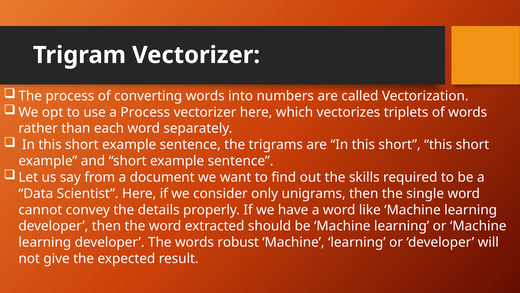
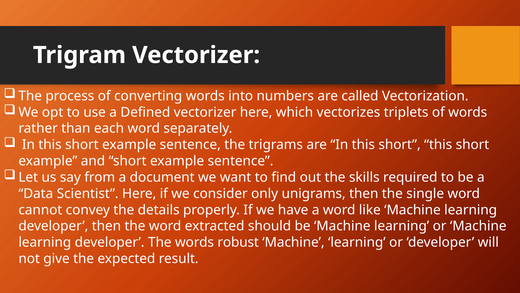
a Process: Process -> Defined (145, 112)
